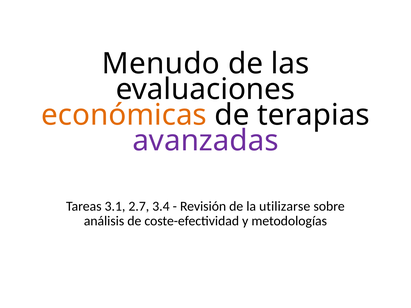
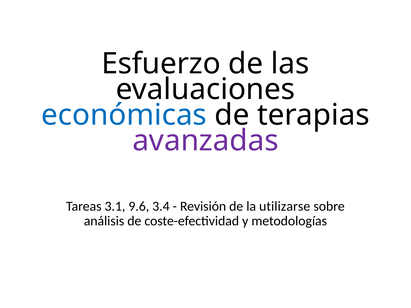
Menudo: Menudo -> Esfuerzo (161, 64)
económicas colour: orange -> blue (124, 115)
2.7: 2.7 -> 9.6 (139, 207)
